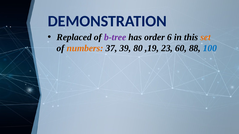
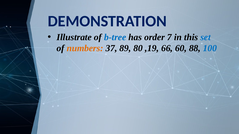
Replaced: Replaced -> Illustrate (74, 37)
b-tree colour: purple -> blue (115, 37)
6: 6 -> 7 (169, 37)
set colour: orange -> blue (205, 37)
39: 39 -> 89 (125, 48)
23: 23 -> 66 (167, 48)
